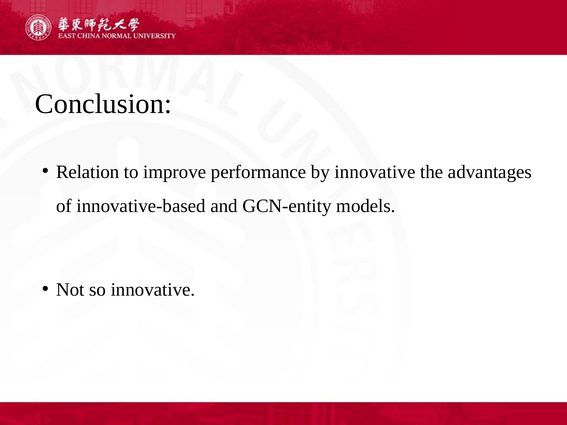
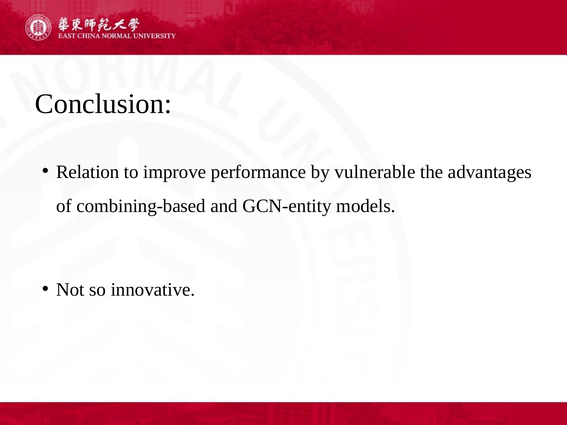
by innovative: innovative -> vulnerable (375, 172)
innovative-based: innovative-based -> combining-based (141, 206)
